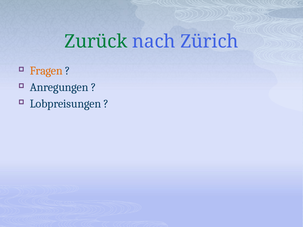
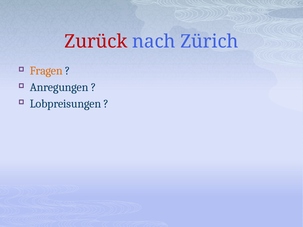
Zurück colour: green -> red (96, 42)
